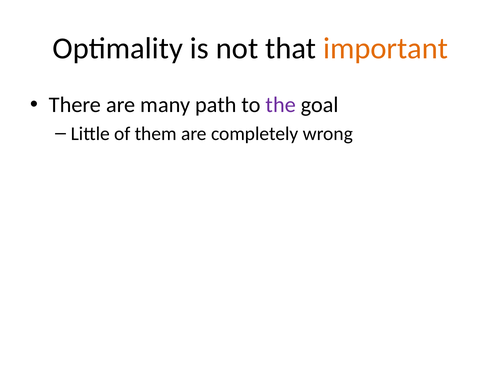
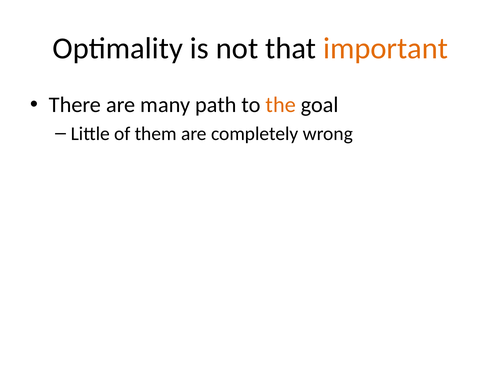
the colour: purple -> orange (281, 105)
